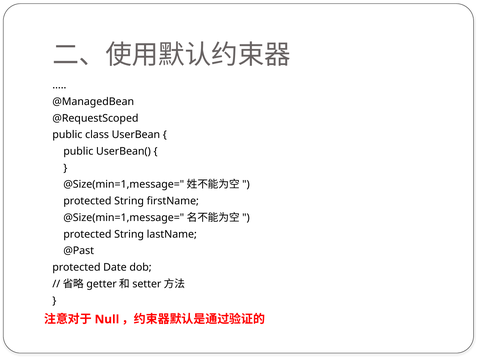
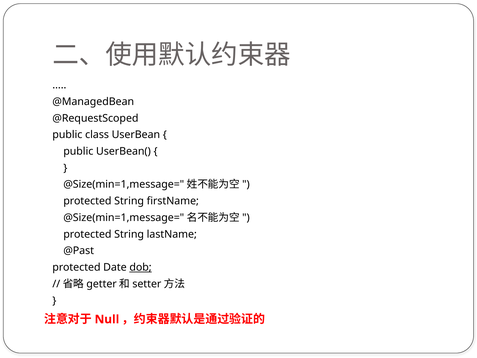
dob underline: none -> present (141, 267)
